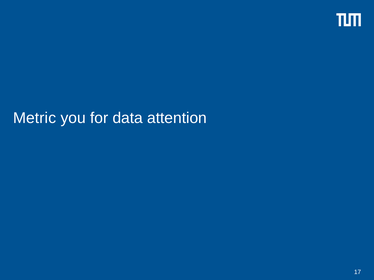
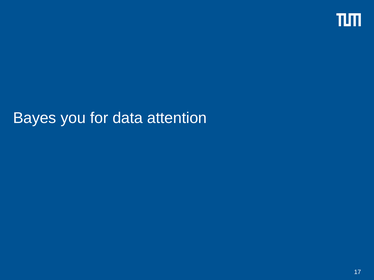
Metric: Metric -> Bayes (35, 118)
